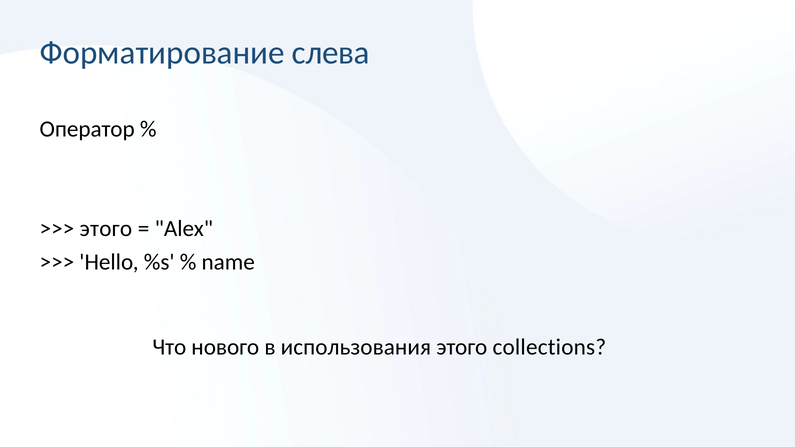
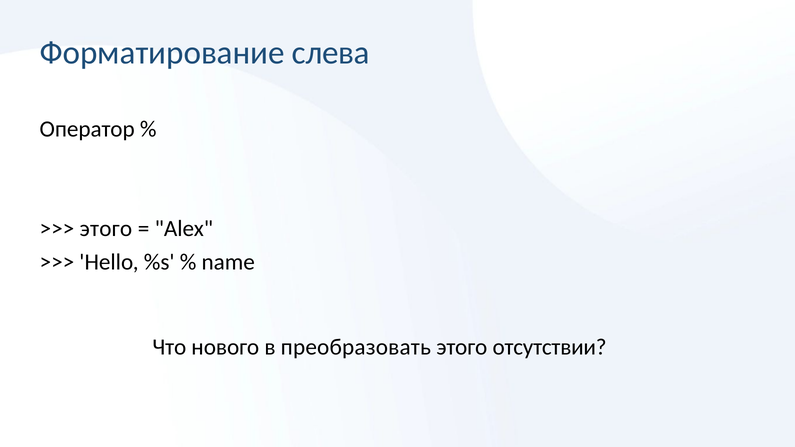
использования: использования -> преобразовать (356, 347)
collections: collections -> отсутствии (550, 347)
